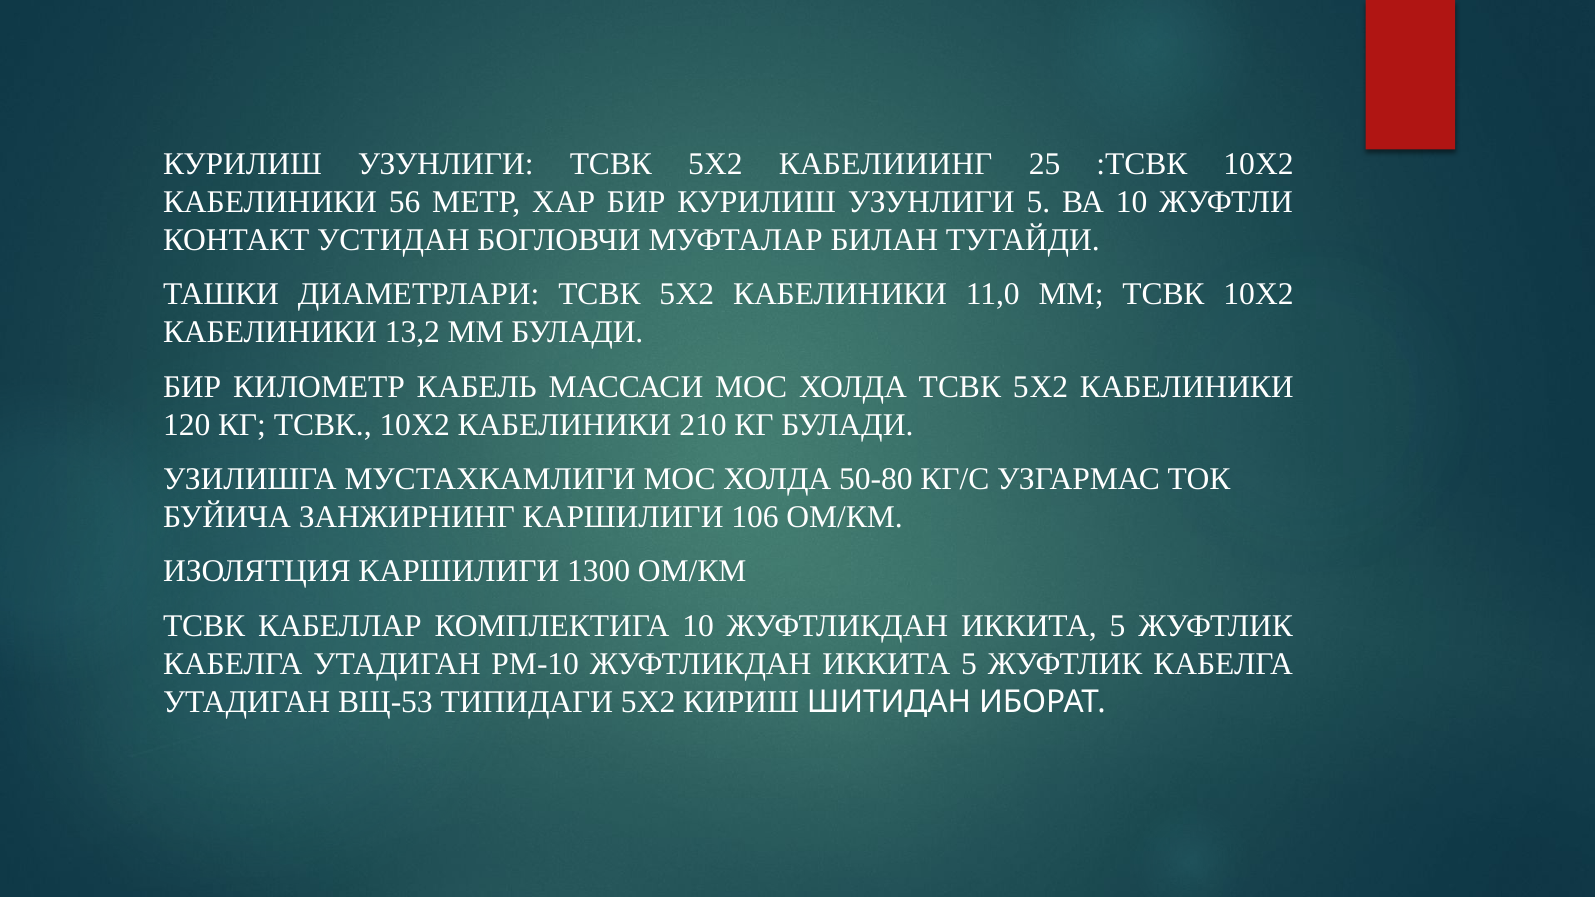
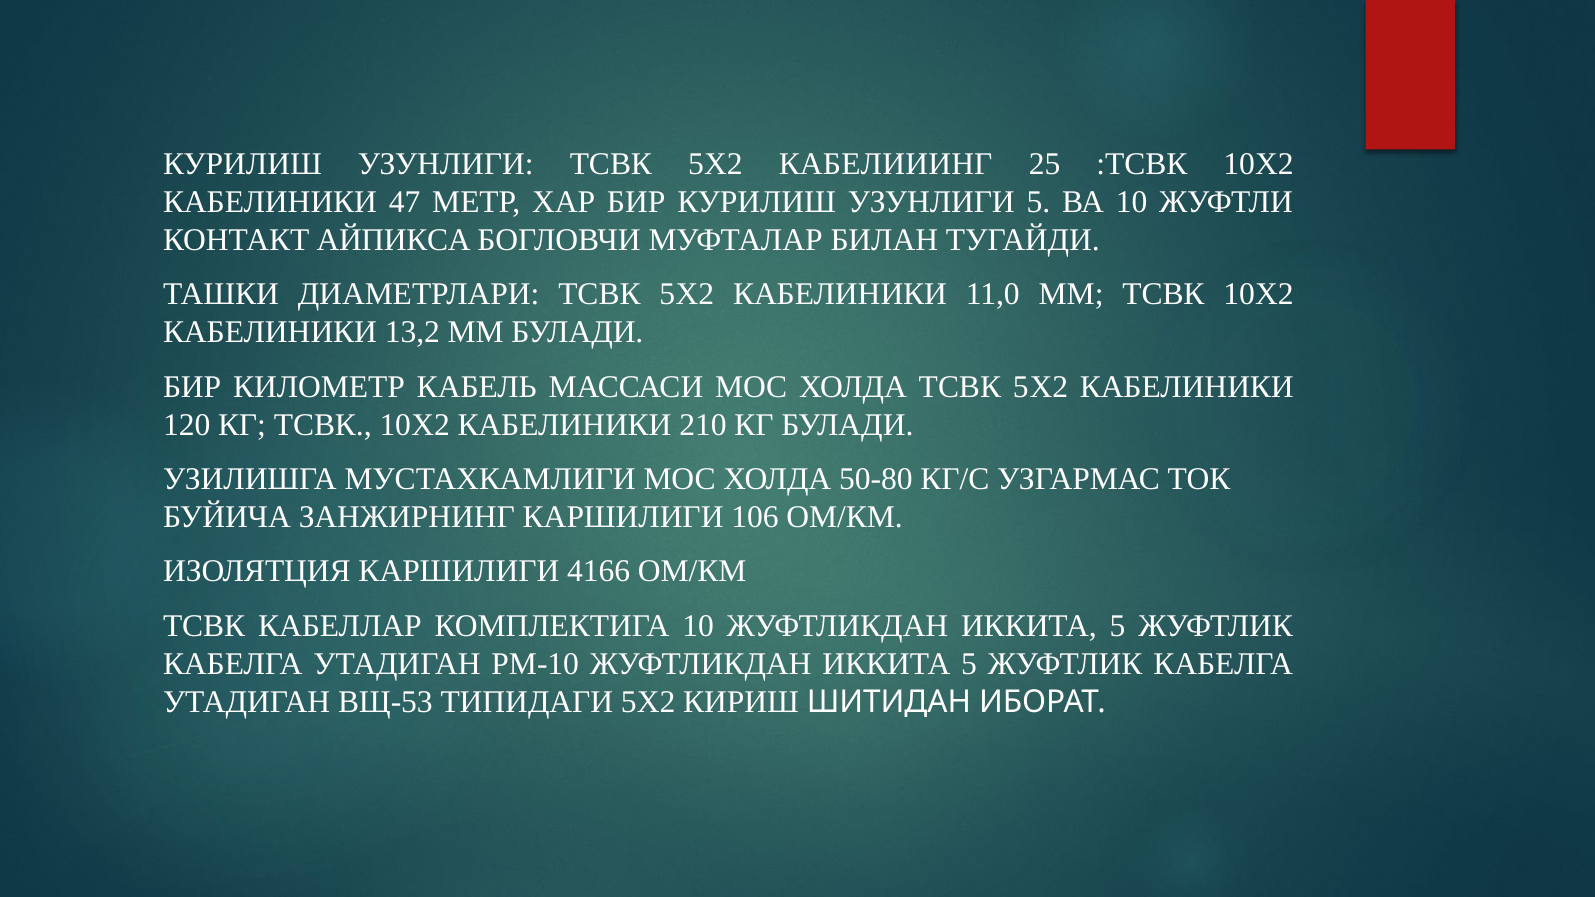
56: 56 -> 47 (405, 202)
УСТИДАН: УСТИДАН -> АЙПИКСА (394, 240)
1300: 1300 -> 4166 (599, 572)
